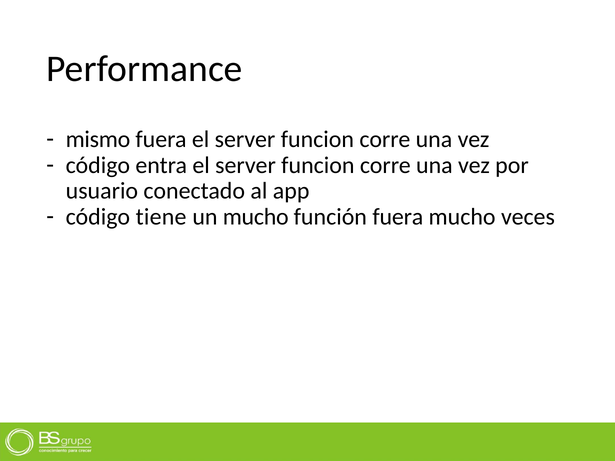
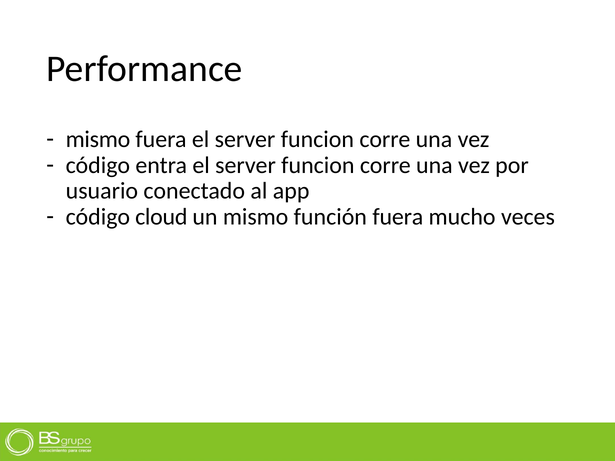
tiene: tiene -> cloud (161, 217)
un mucho: mucho -> mismo (256, 217)
